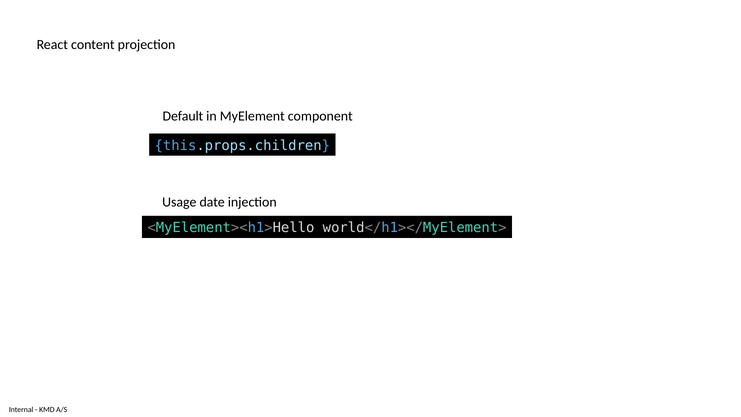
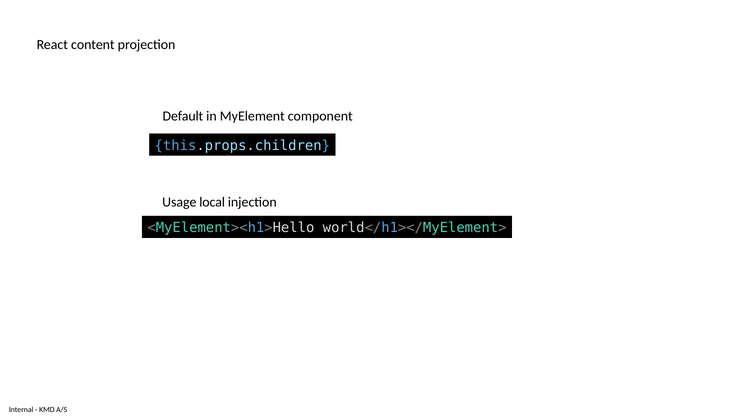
date: date -> local (212, 202)
